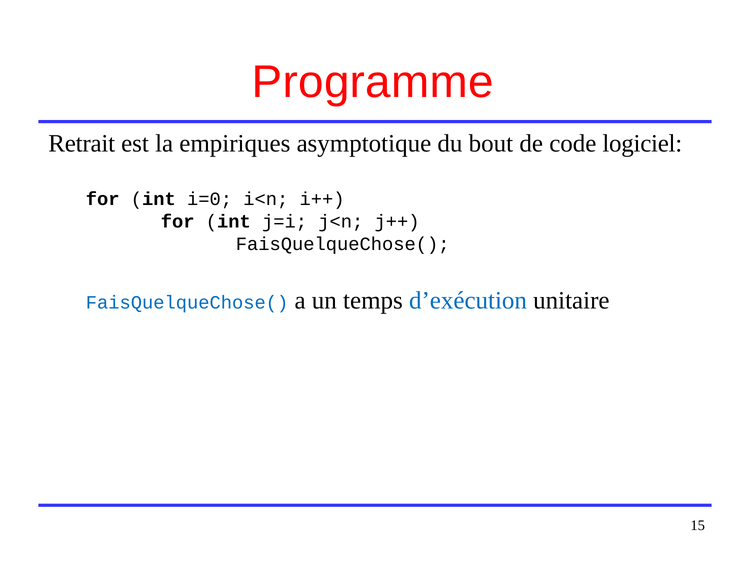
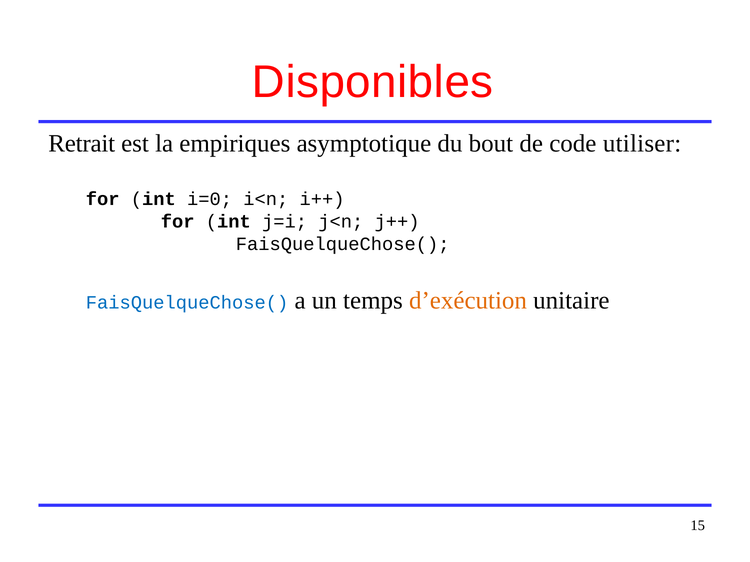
Programme: Programme -> Disponibles (373, 82)
logiciel: logiciel -> utiliser (642, 143)
d’exécution colour: blue -> orange (468, 301)
